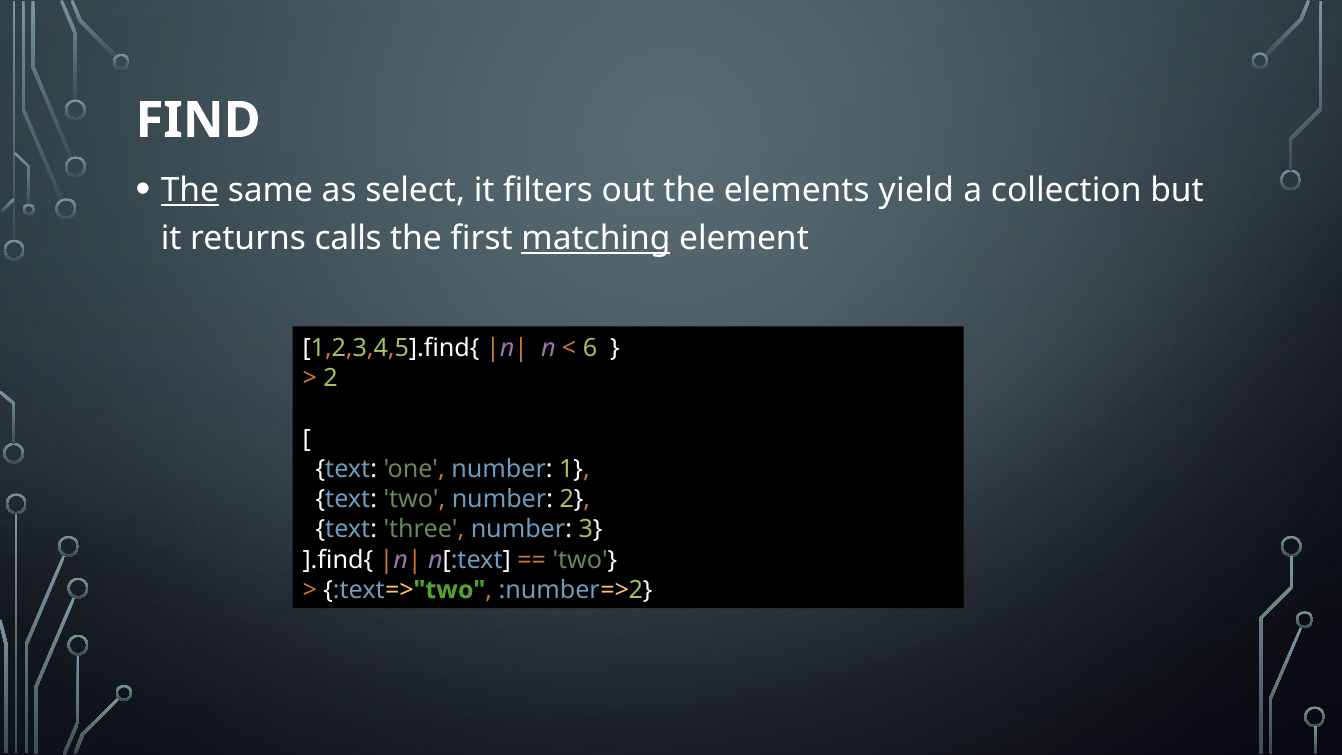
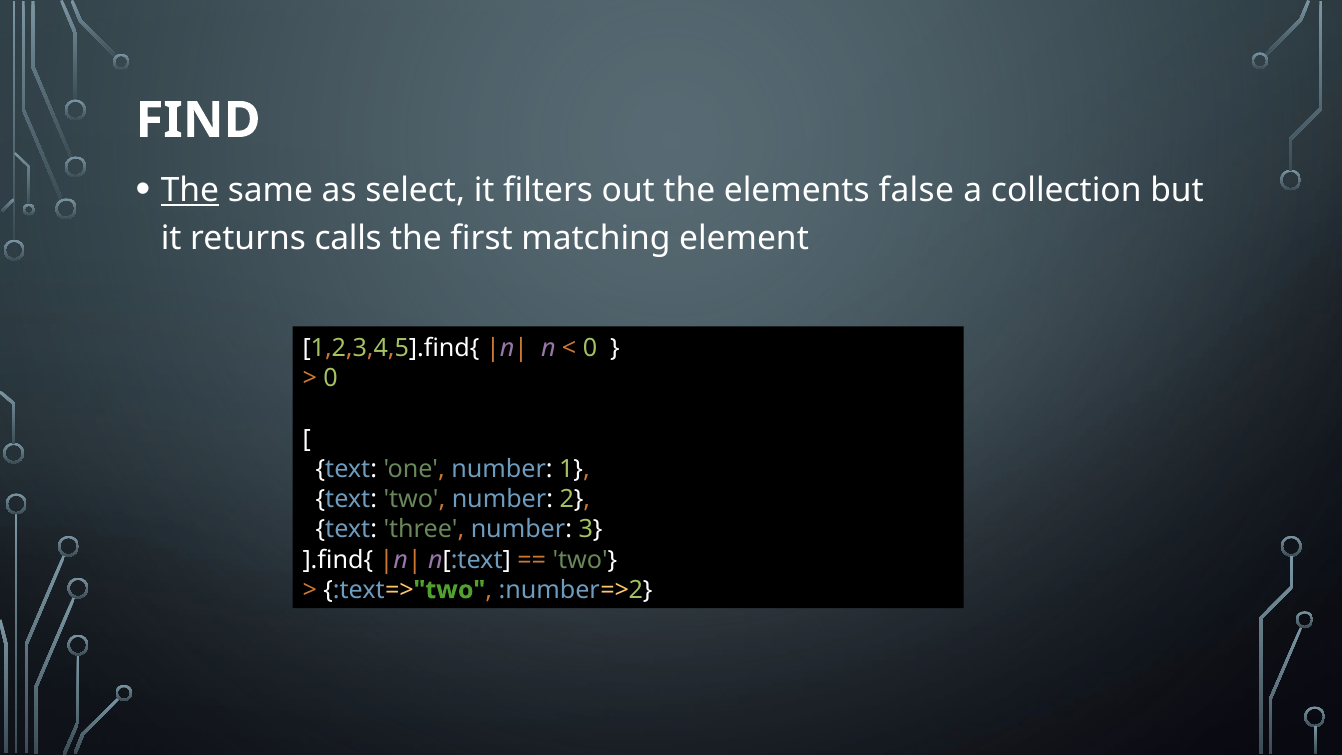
yield: yield -> false (916, 190)
matching underline: present -> none (596, 239)
6: 6 -> 0 (590, 348)
2: 2 -> 0 (331, 378)
